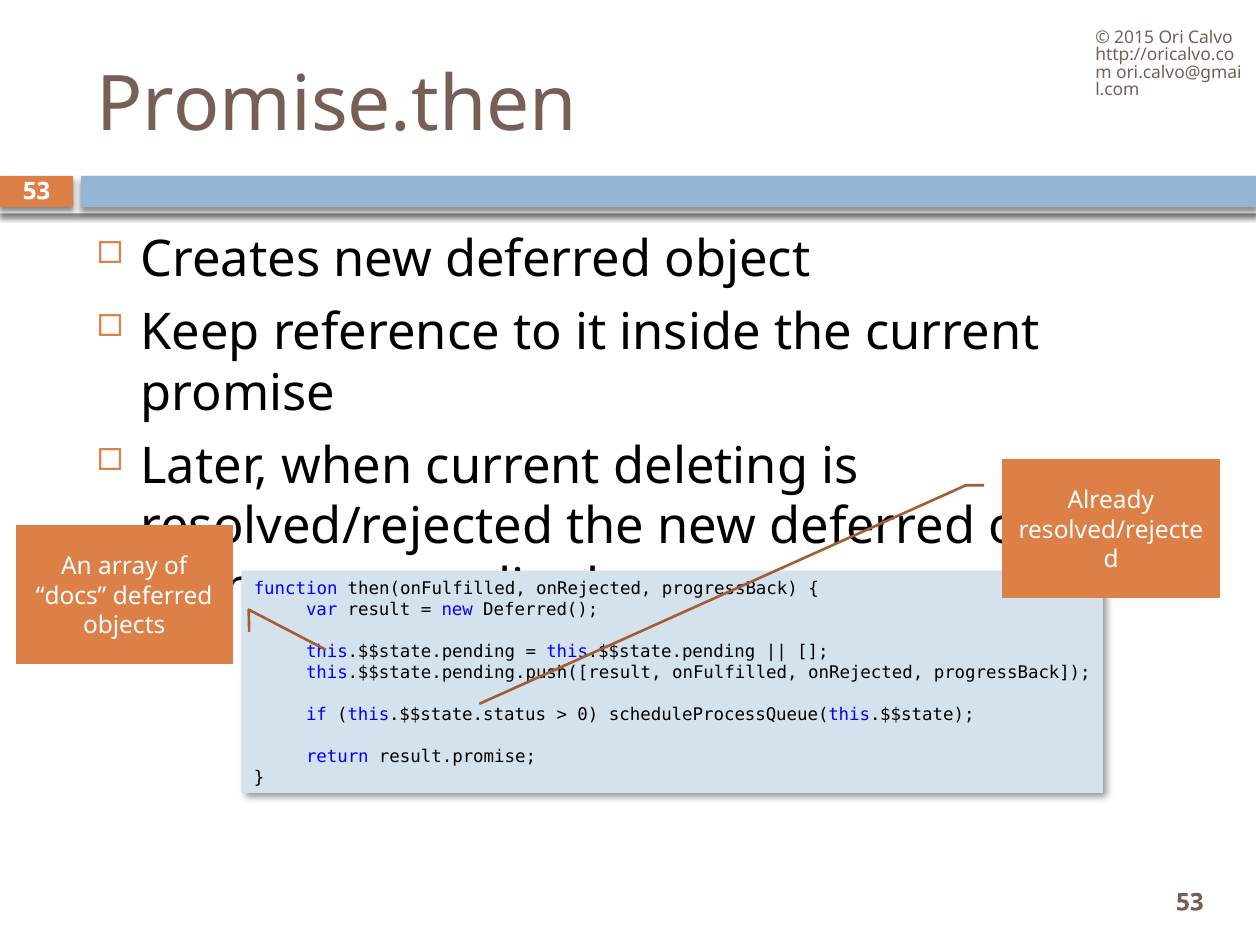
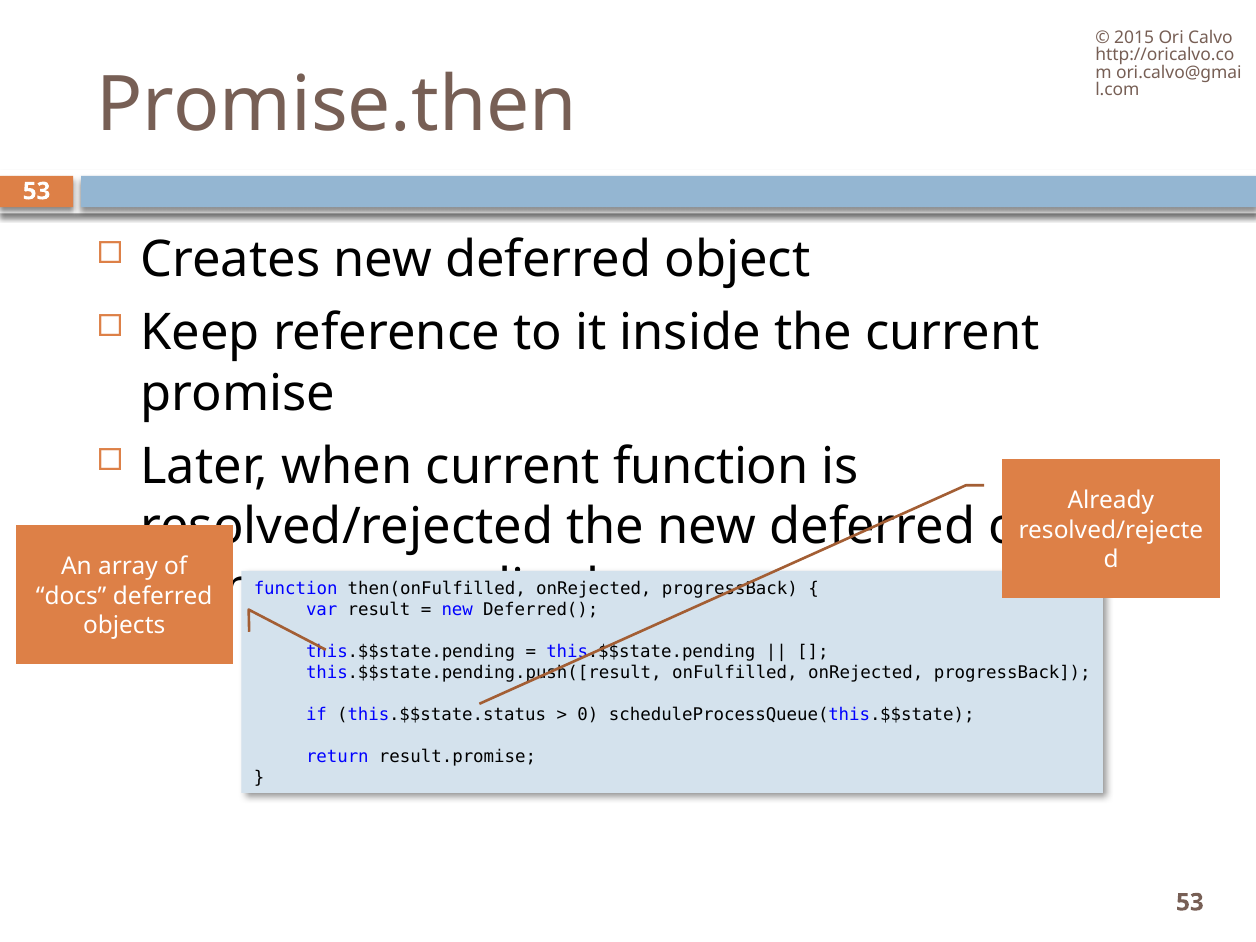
current deleting: deleting -> function (711, 466)
